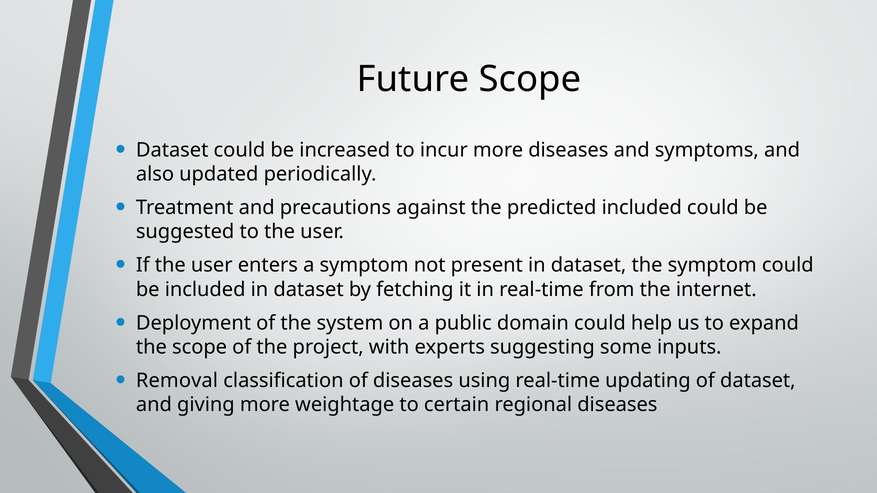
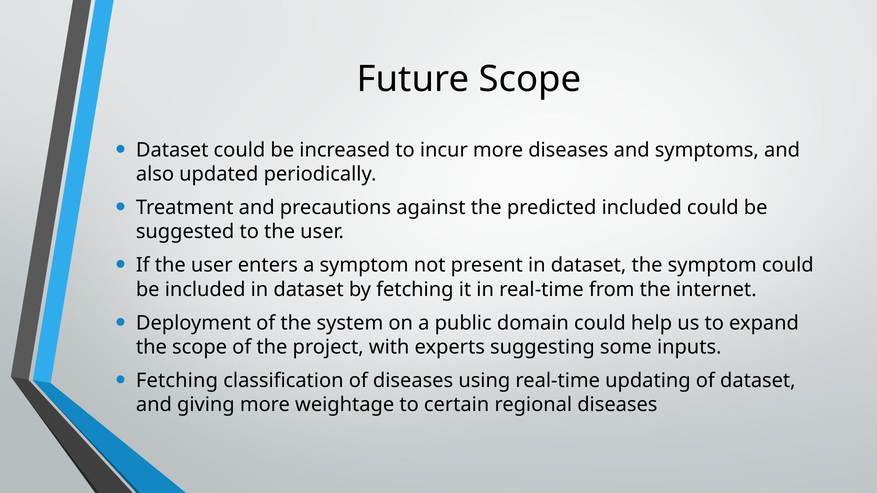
Removal: Removal -> Fetching (177, 381)
